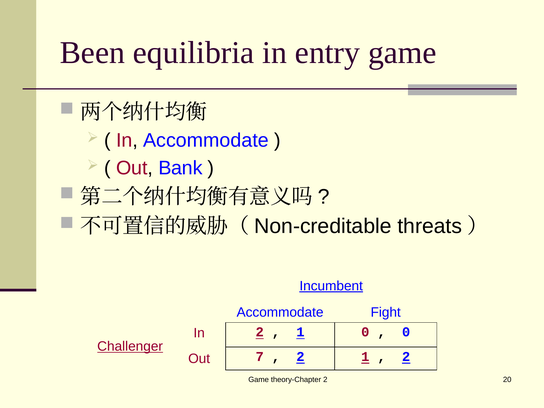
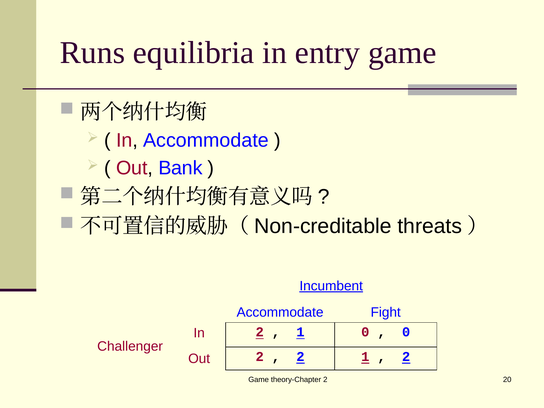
Been: Been -> Runs (92, 53)
Challenger underline: present -> none (130, 346)
Out 7: 7 -> 2 (260, 357)
